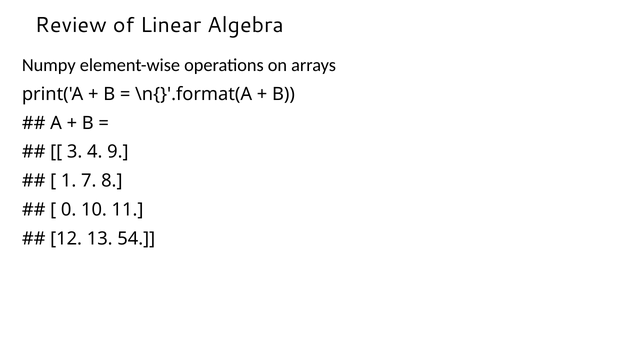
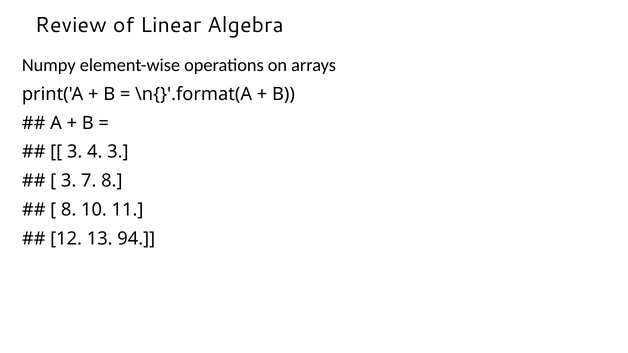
4 9: 9 -> 3 (118, 152)
1: 1 -> 3 (69, 181)
0: 0 -> 8 (69, 210)
54: 54 -> 94 (136, 239)
